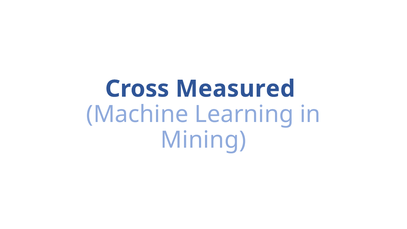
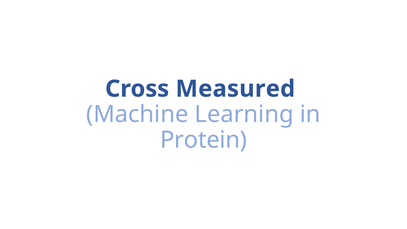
Mining: Mining -> Protein (204, 140)
